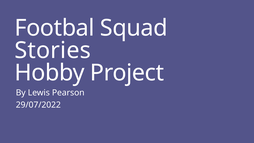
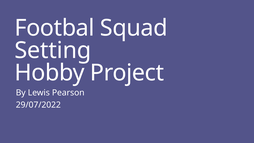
Stories: Stories -> Setting (53, 50)
